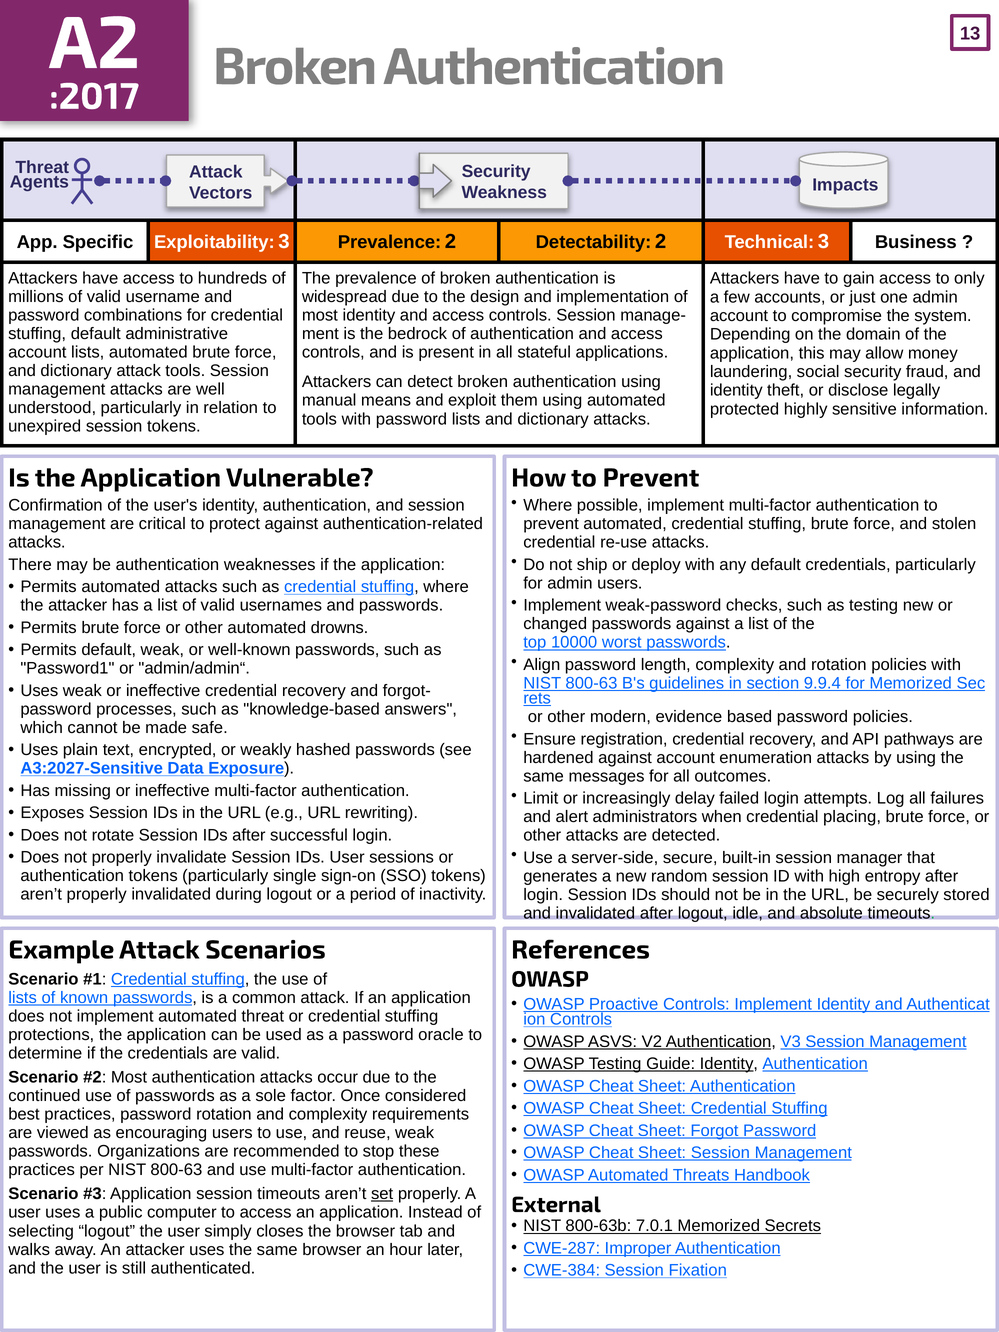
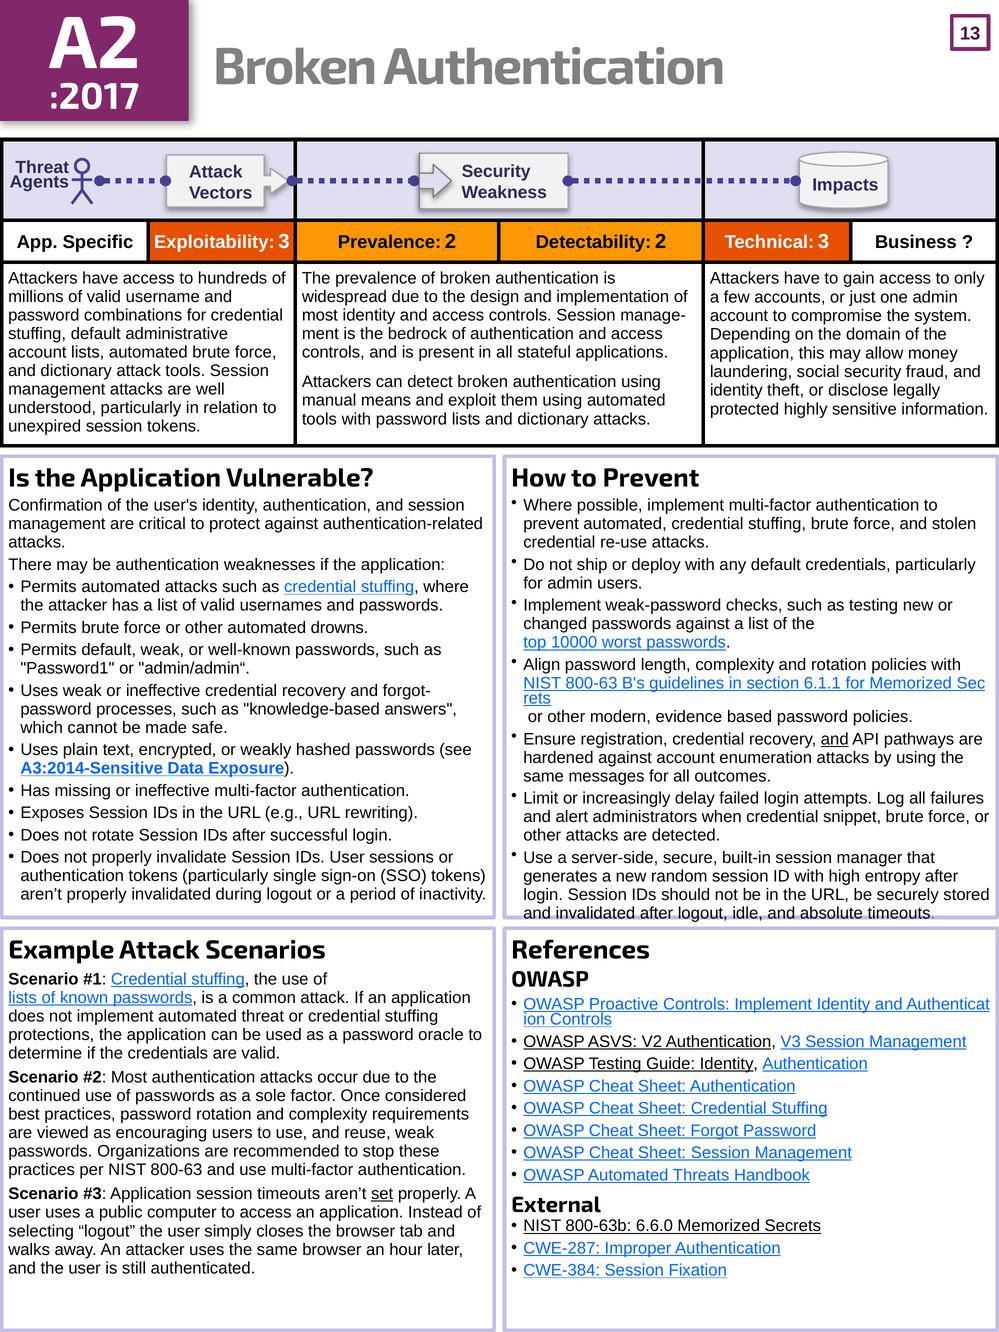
9.9.4: 9.9.4 -> 6.1.1 (822, 683)
and underline: none -> present (835, 739)
A3:2027-Sensitive: A3:2027-Sensitive -> A3:2014-Sensitive (92, 768)
placing: placing -> snippet (852, 817)
7.0.1: 7.0.1 -> 6.6.0 (654, 1226)
